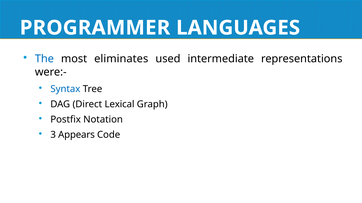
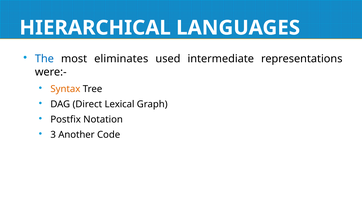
PROGRAMMER: PROGRAMMER -> HIERARCHICAL (95, 28)
Syntax colour: blue -> orange (65, 89)
Appears: Appears -> Another (76, 135)
